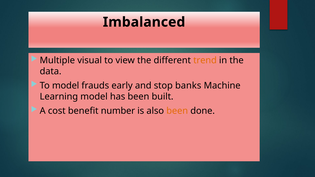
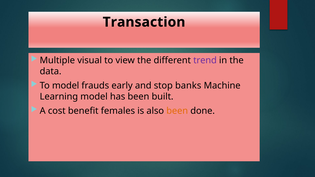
Imbalanced: Imbalanced -> Transaction (144, 22)
trend colour: orange -> purple (205, 60)
number: number -> females (118, 111)
